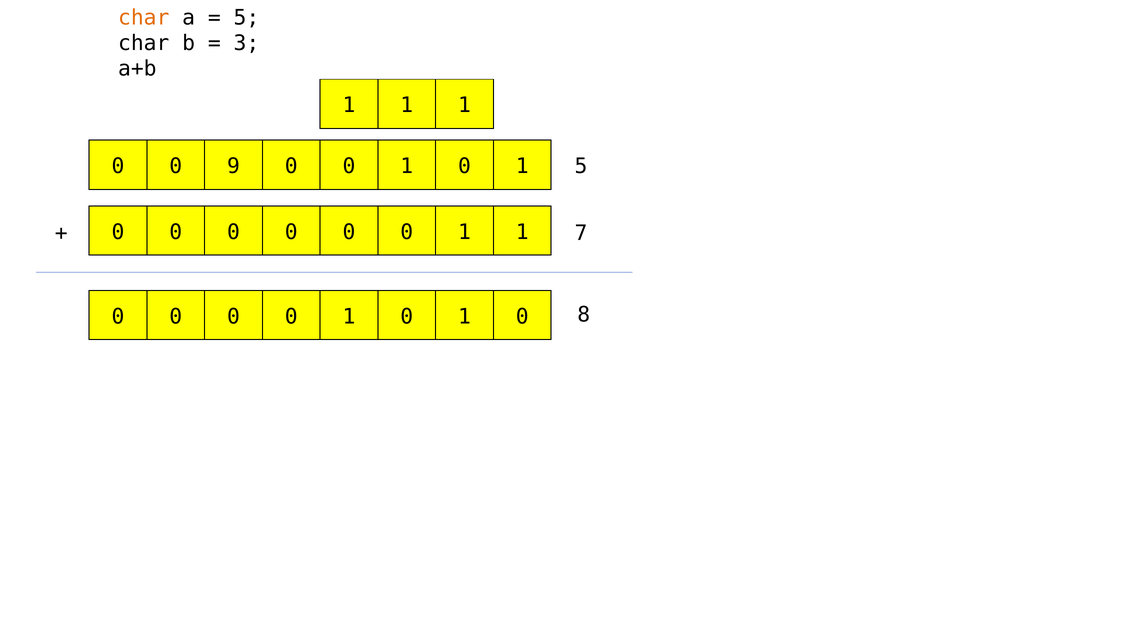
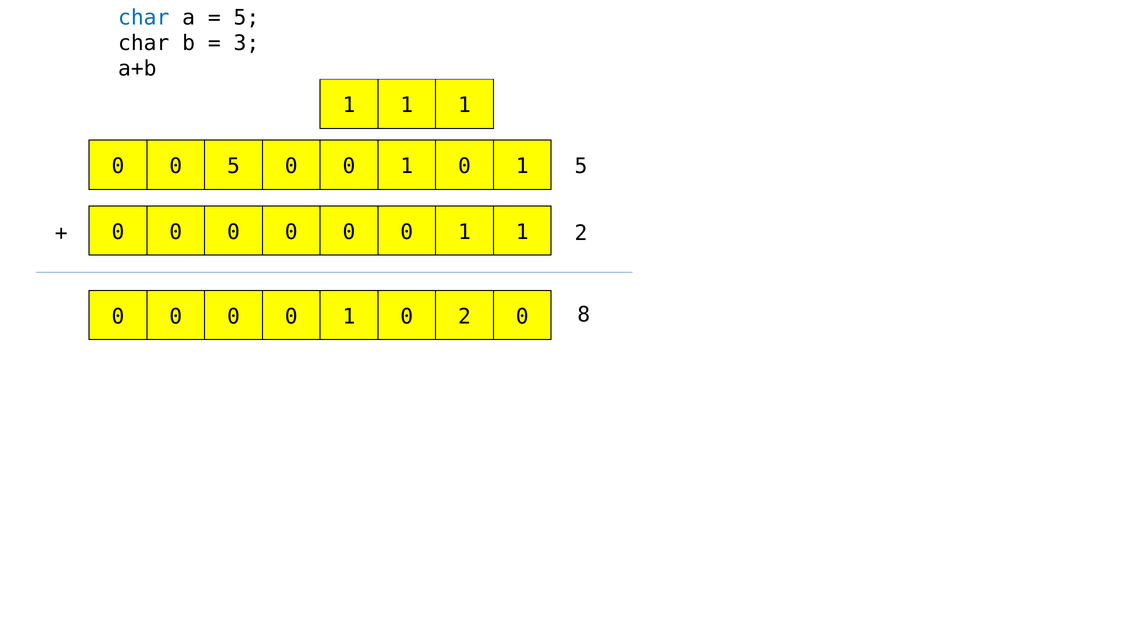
char colour: orange -> blue (144, 18)
0 9: 9 -> 5 (233, 166)
1 7: 7 -> 2 (581, 233)
1: 1 -> 2 (464, 317)
